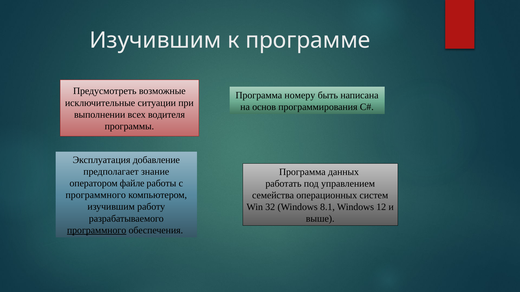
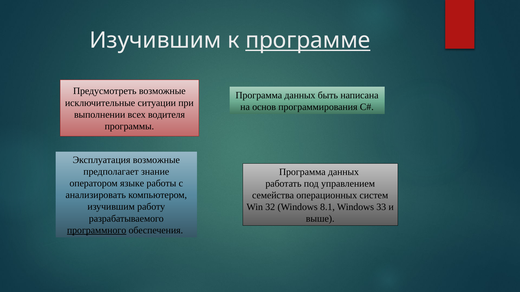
программе underline: none -> present (308, 41)
номеру: номеру -> данных (300, 95)
Эксплуатация добавление: добавление -> возможные (156, 160)
файле: файле -> языке (132, 184)
программного: программного -> анализировать (96, 195)
12: 12 -> 33 (381, 207)
